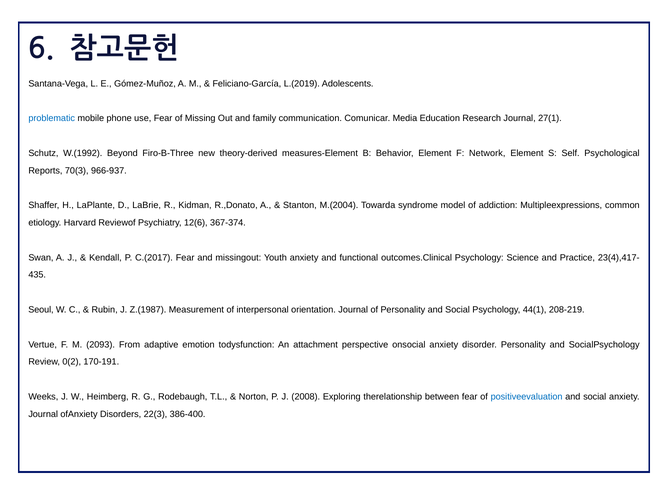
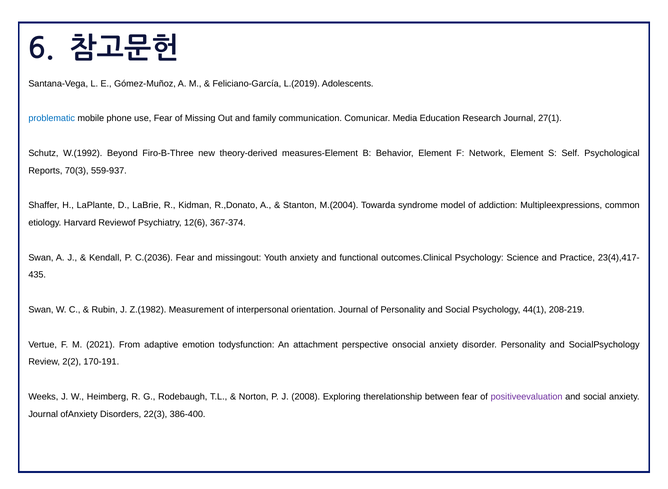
966-937: 966-937 -> 559-937 (109, 171)
C.(2017: C.(2017 -> C.(2036 (154, 258)
Seoul: Seoul -> Swan (41, 310)
Z.(1987: Z.(1987 -> Z.(1982 (148, 310)
2093: 2093 -> 2021 (101, 345)
0(2: 0(2 -> 2(2 (72, 362)
positiveevaluation colour: blue -> purple (527, 397)
